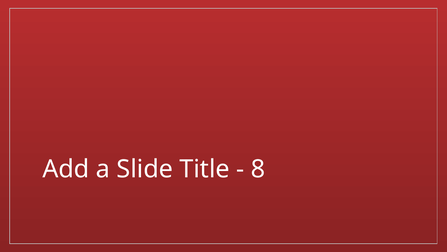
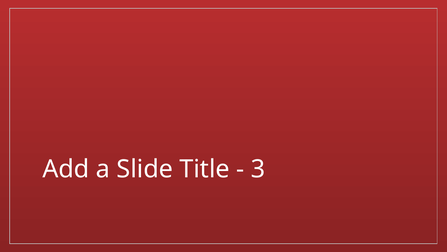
8: 8 -> 3 (258, 169)
